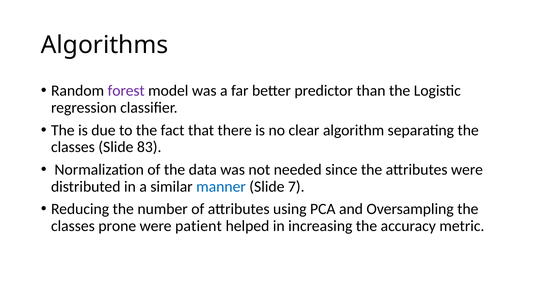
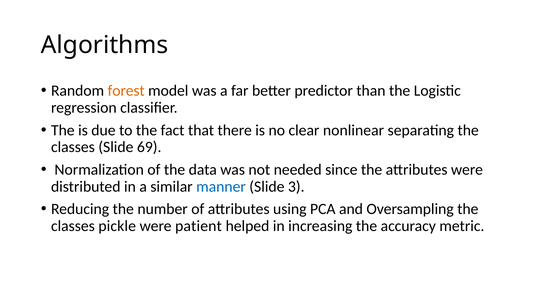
forest colour: purple -> orange (126, 91)
algorithm: algorithm -> nonlinear (354, 130)
83: 83 -> 69 (149, 147)
7: 7 -> 3 (296, 187)
prone: prone -> pickle (117, 226)
